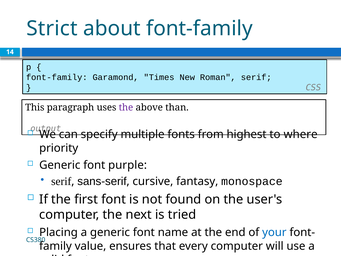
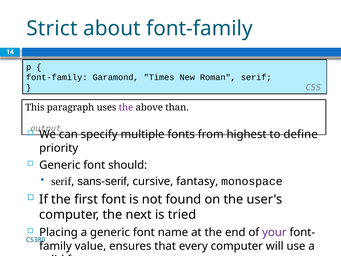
where: where -> define (301, 134)
purple: purple -> should (128, 165)
your colour: blue -> purple (274, 232)
